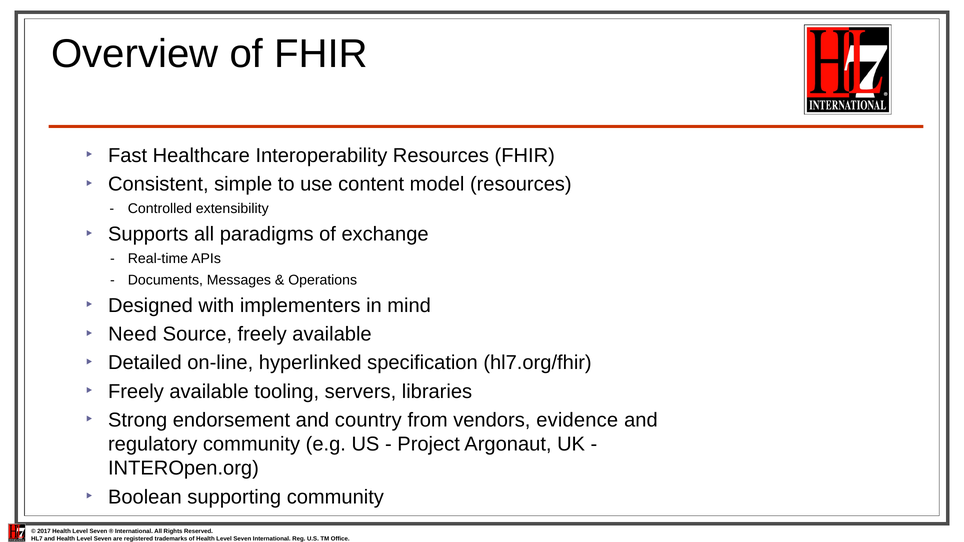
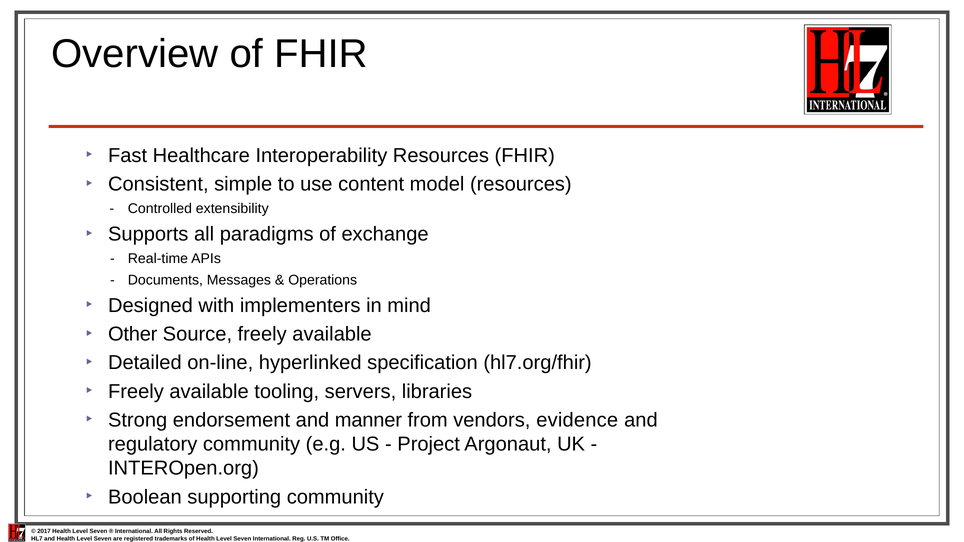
Need: Need -> Other (133, 334)
country: country -> manner (368, 420)
